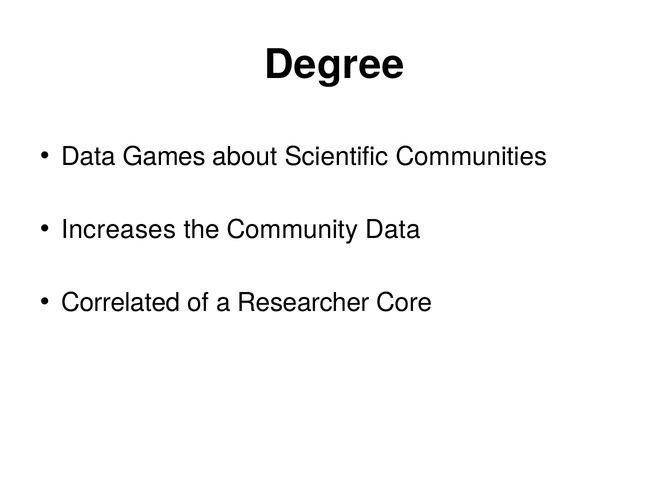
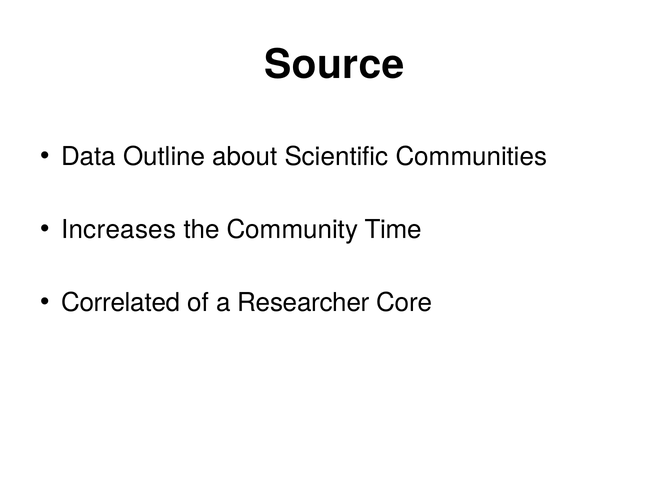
Degree: Degree -> Source (334, 65)
Games: Games -> Outline (164, 157)
Community Data: Data -> Time (393, 229)
